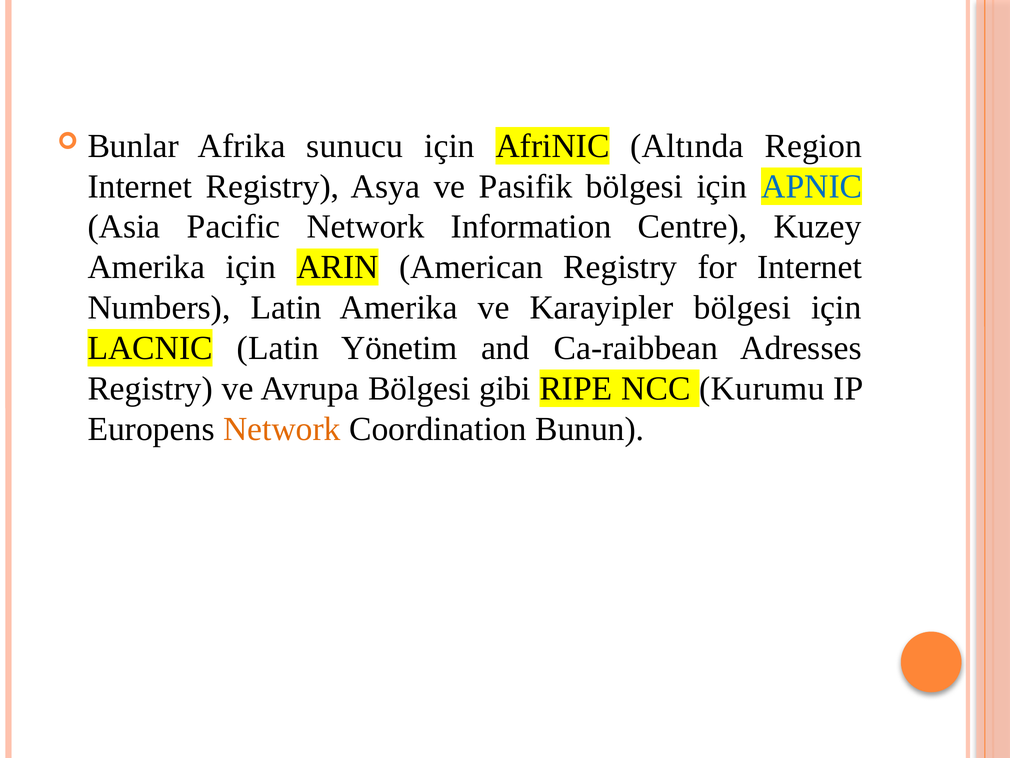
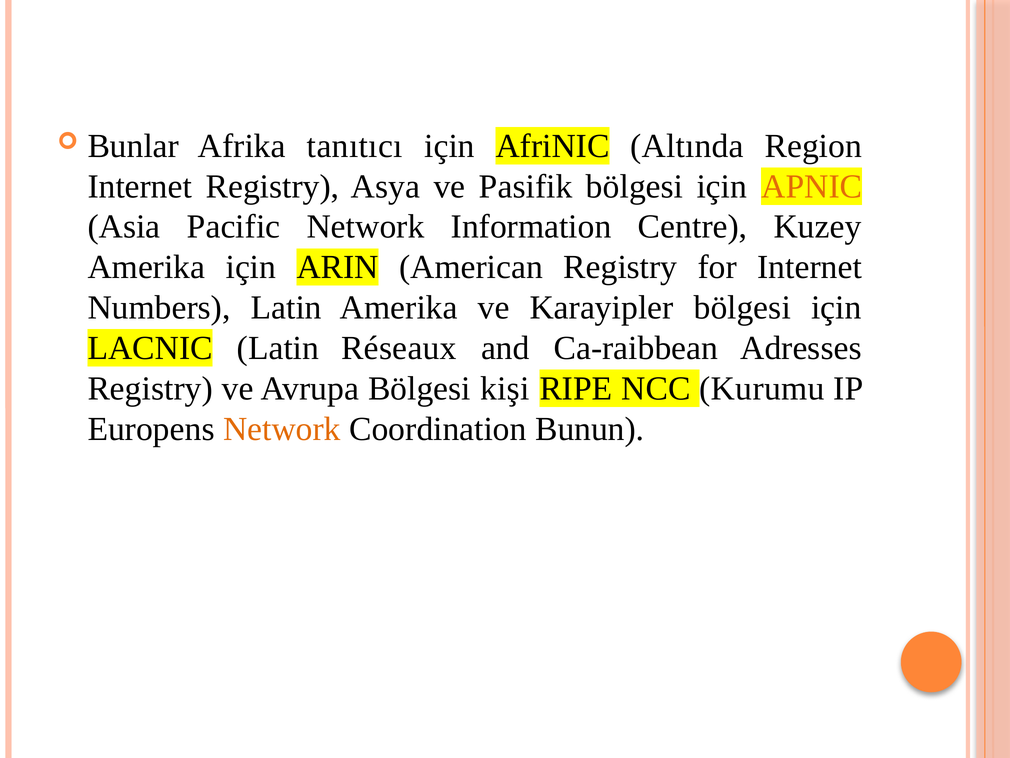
sunucu: sunucu -> tanıtıcı (355, 146)
APNIC colour: blue -> orange (812, 186)
Yönetim: Yönetim -> Réseaux (399, 348)
gibi: gibi -> kişi (505, 388)
